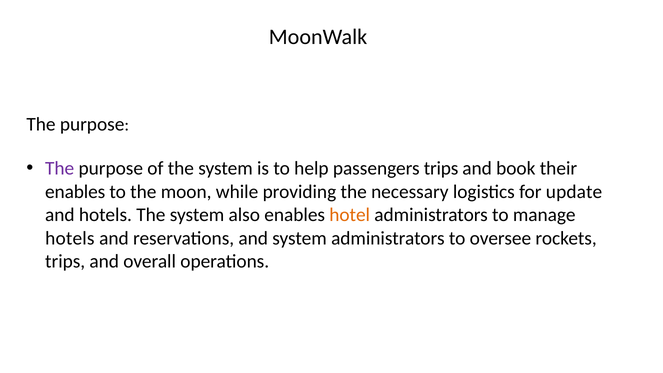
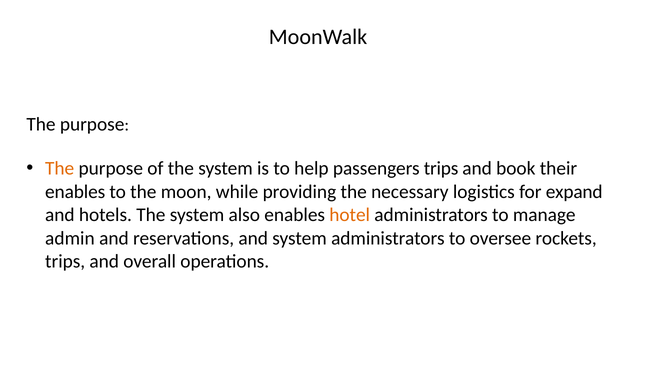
The colour: purple -> orange (60, 169)
update: update -> expand (574, 192)
hotels: hotels -> admin (70, 238)
